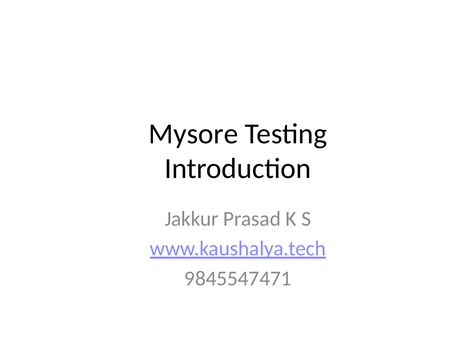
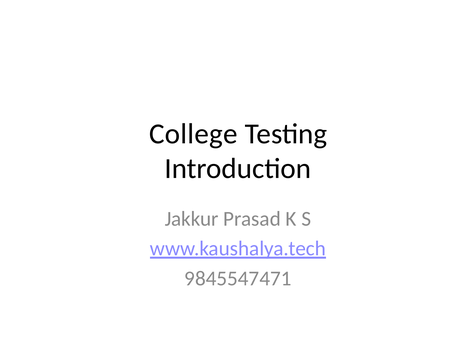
Mysore: Mysore -> College (193, 134)
